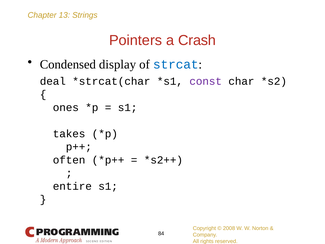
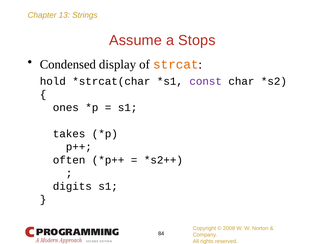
Pointers: Pointers -> Assume (135, 40)
Crash: Crash -> Stops (197, 40)
strcat colour: blue -> orange (176, 64)
deal: deal -> hold (53, 81)
entire: entire -> digits (72, 186)
